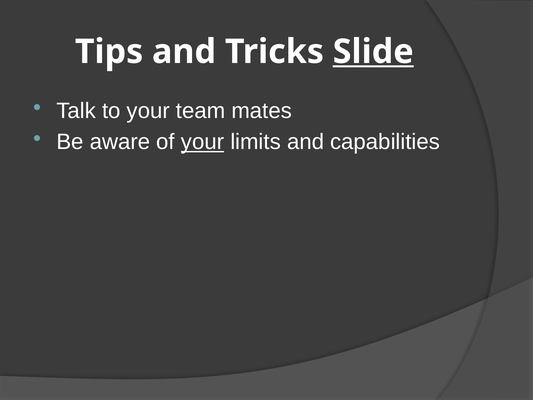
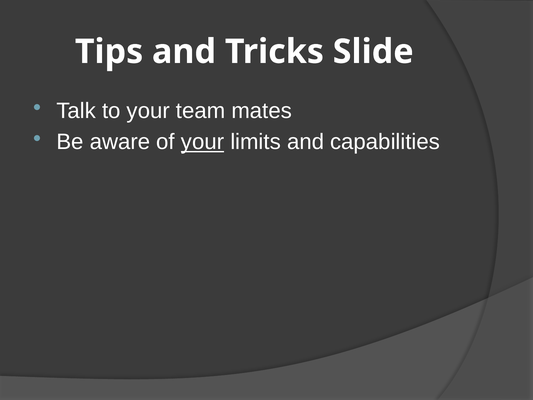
Slide underline: present -> none (373, 52)
